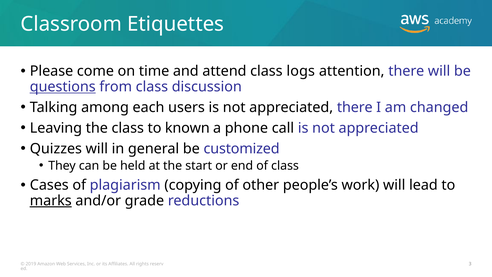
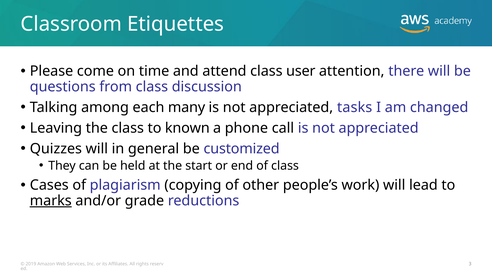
logs: logs -> user (301, 71)
questions underline: present -> none (63, 87)
users: users -> many (187, 107)
appreciated there: there -> tasks (355, 107)
